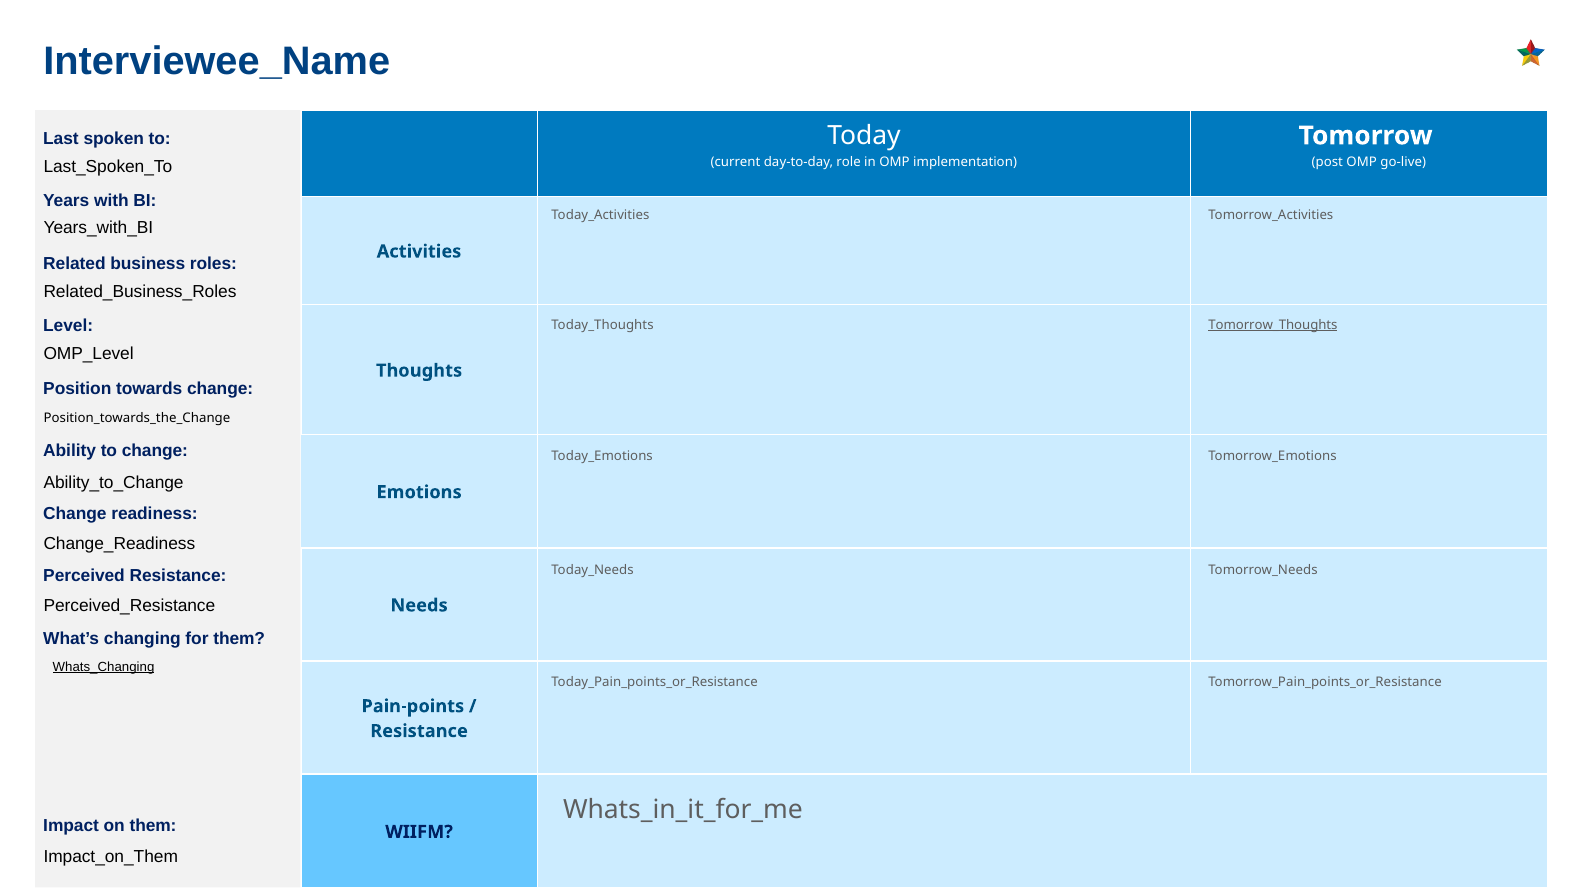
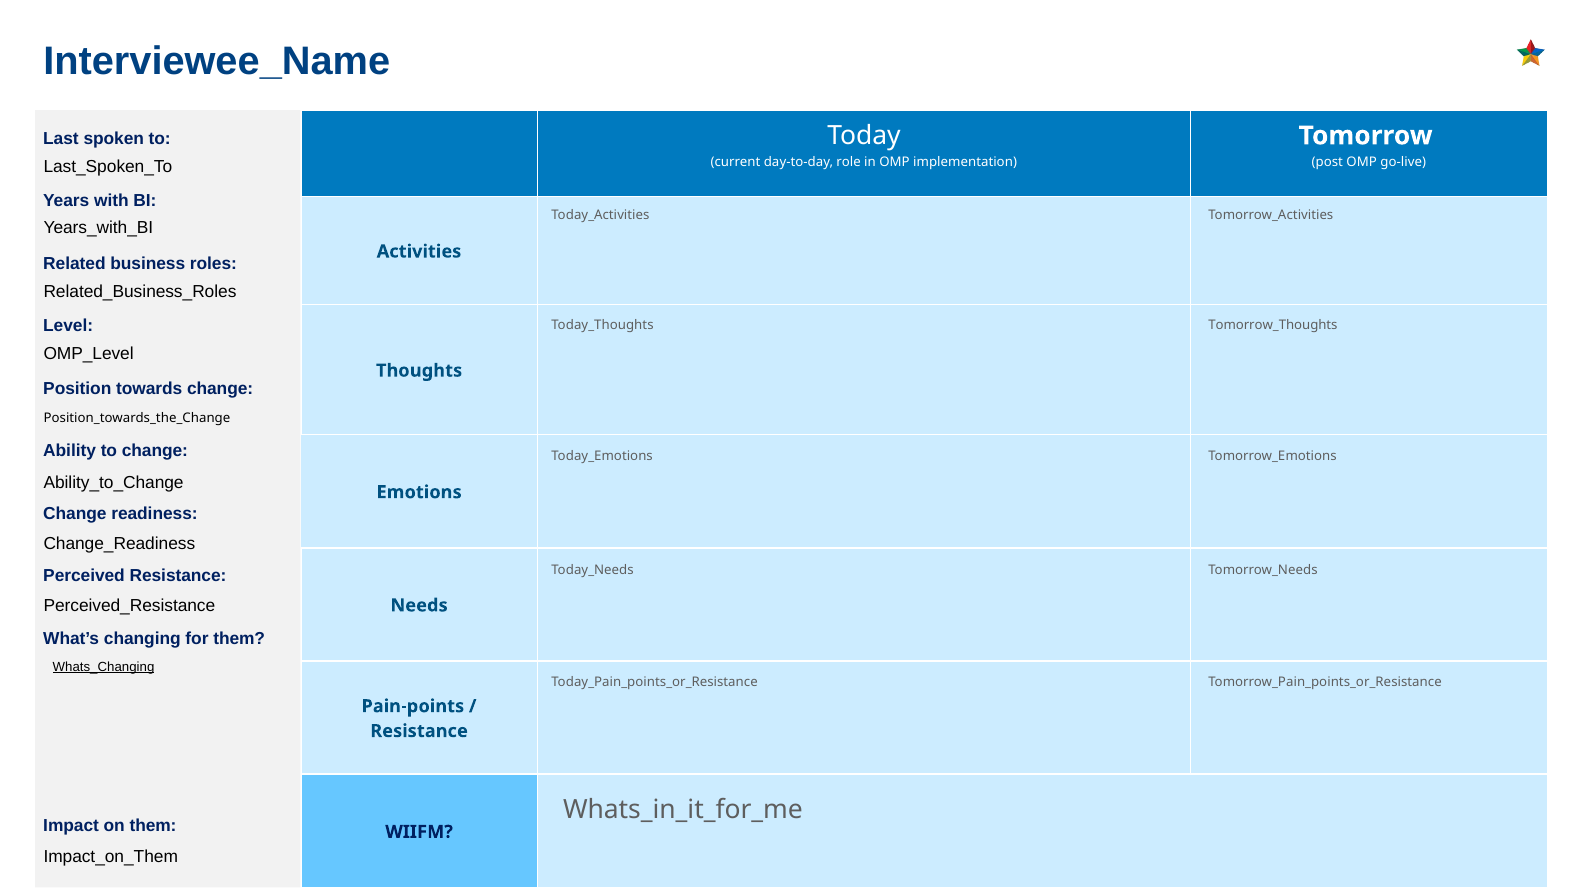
Tomorrow_Thoughts underline: present -> none (1273, 325)
